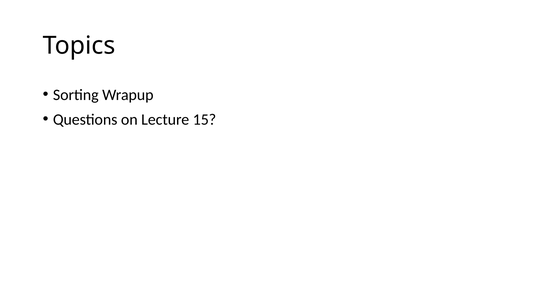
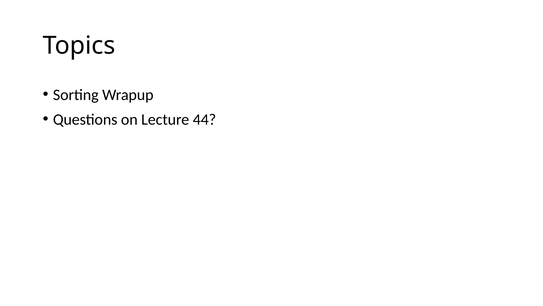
15: 15 -> 44 (204, 119)
